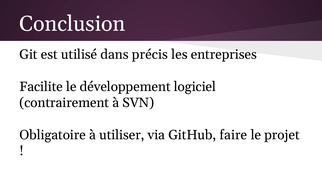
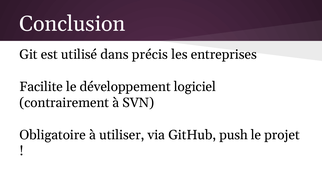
faire: faire -> push (234, 135)
